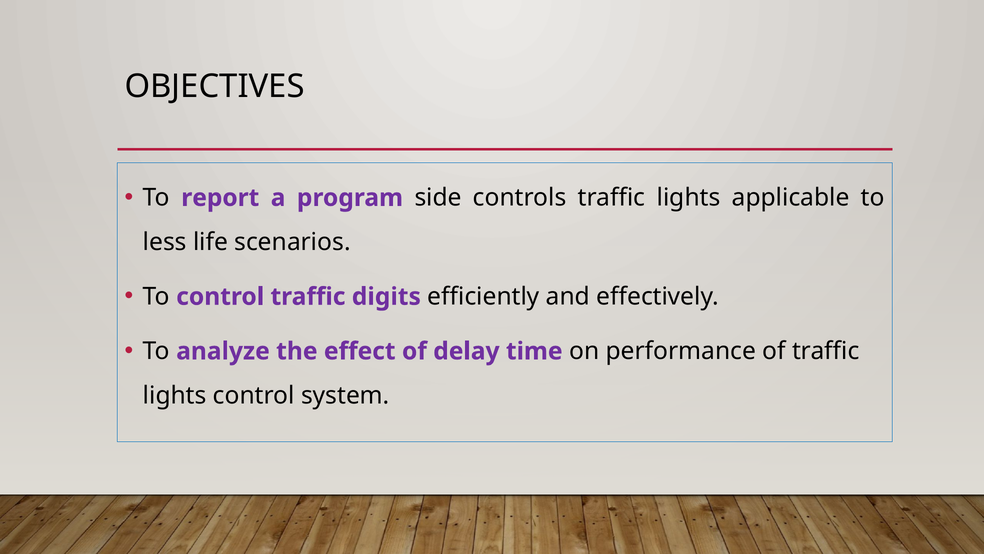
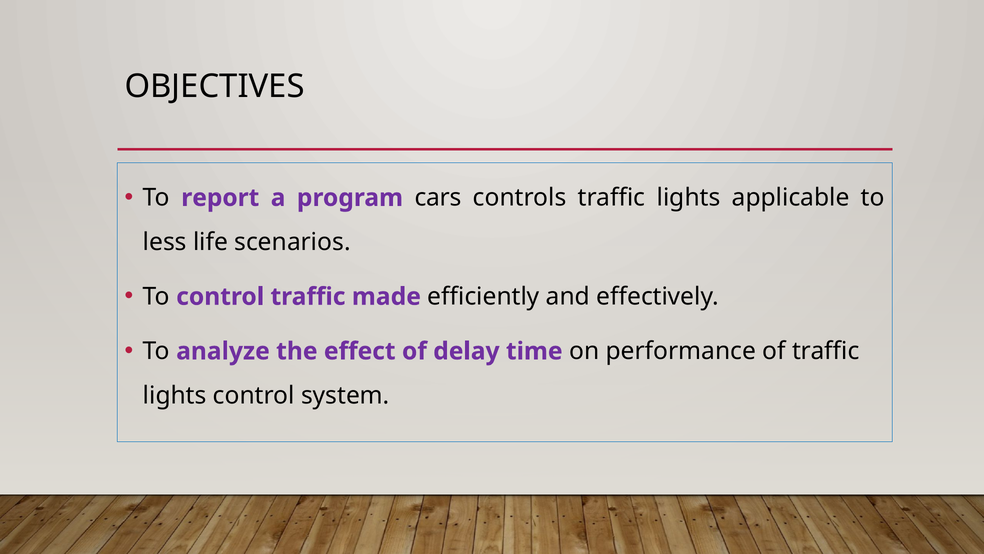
side: side -> cars (438, 198)
digits: digits -> made (386, 296)
